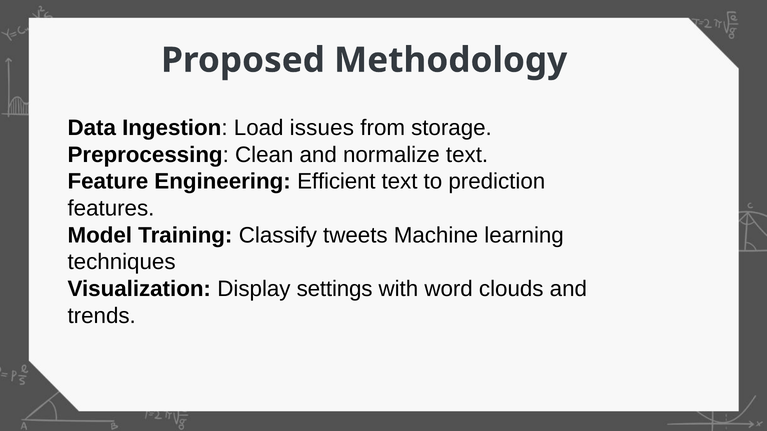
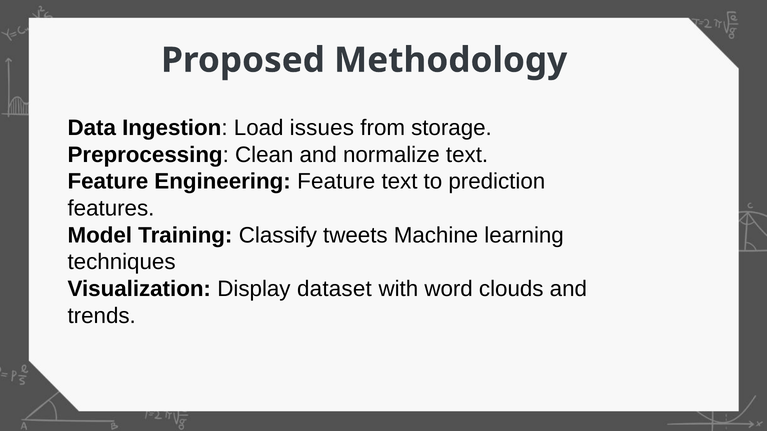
Engineering Efficient: Efficient -> Feature (336, 182)
settings: settings -> dataset (334, 289)
